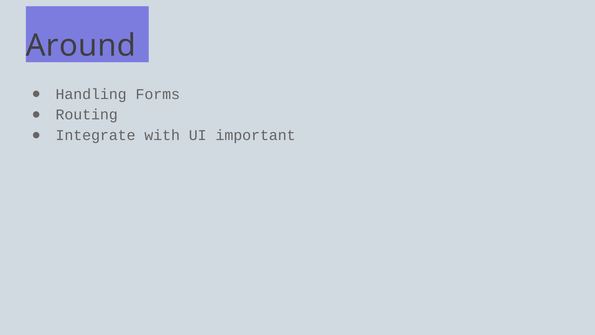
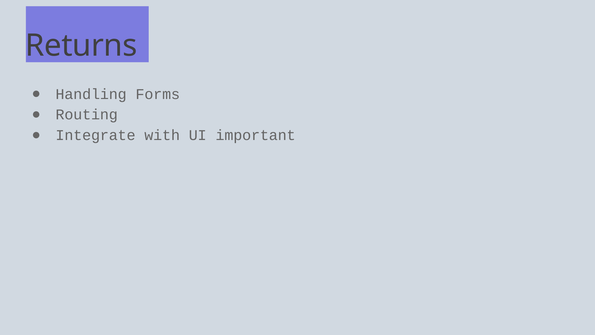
Around: Around -> Returns (81, 46)
